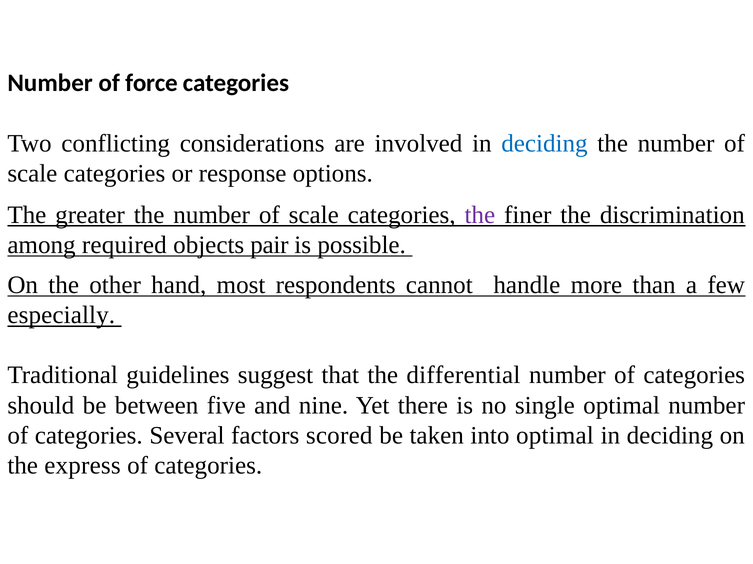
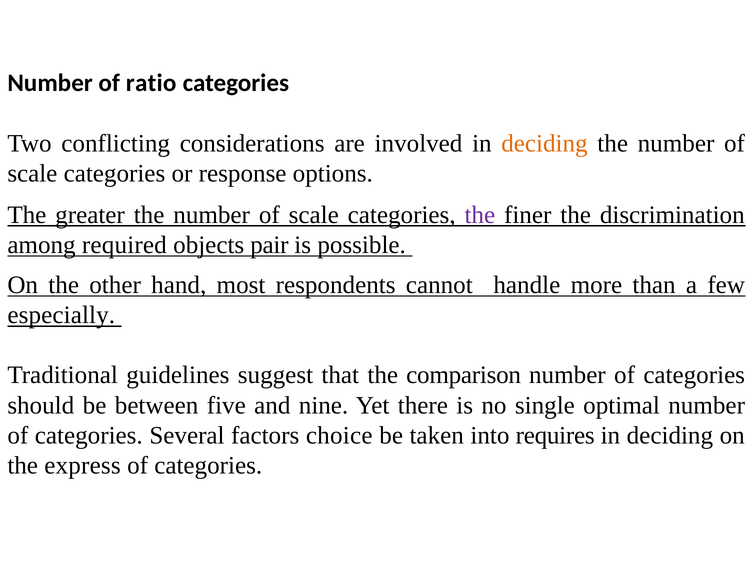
force: force -> ratio (151, 83)
deciding colour: blue -> orange (544, 143)
differential: differential -> comparison (464, 376)
scored: scored -> choice (339, 436)
into optimal: optimal -> requires (555, 436)
